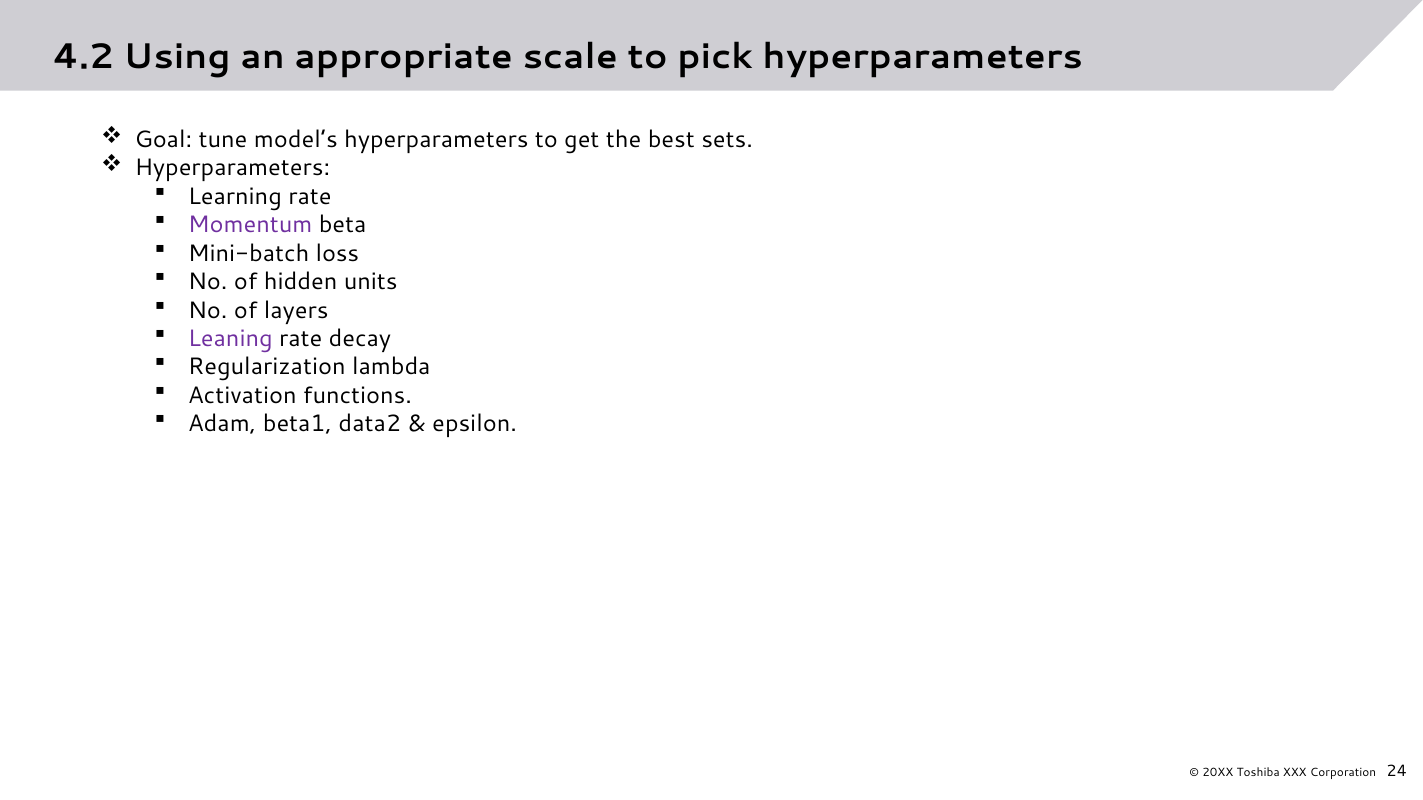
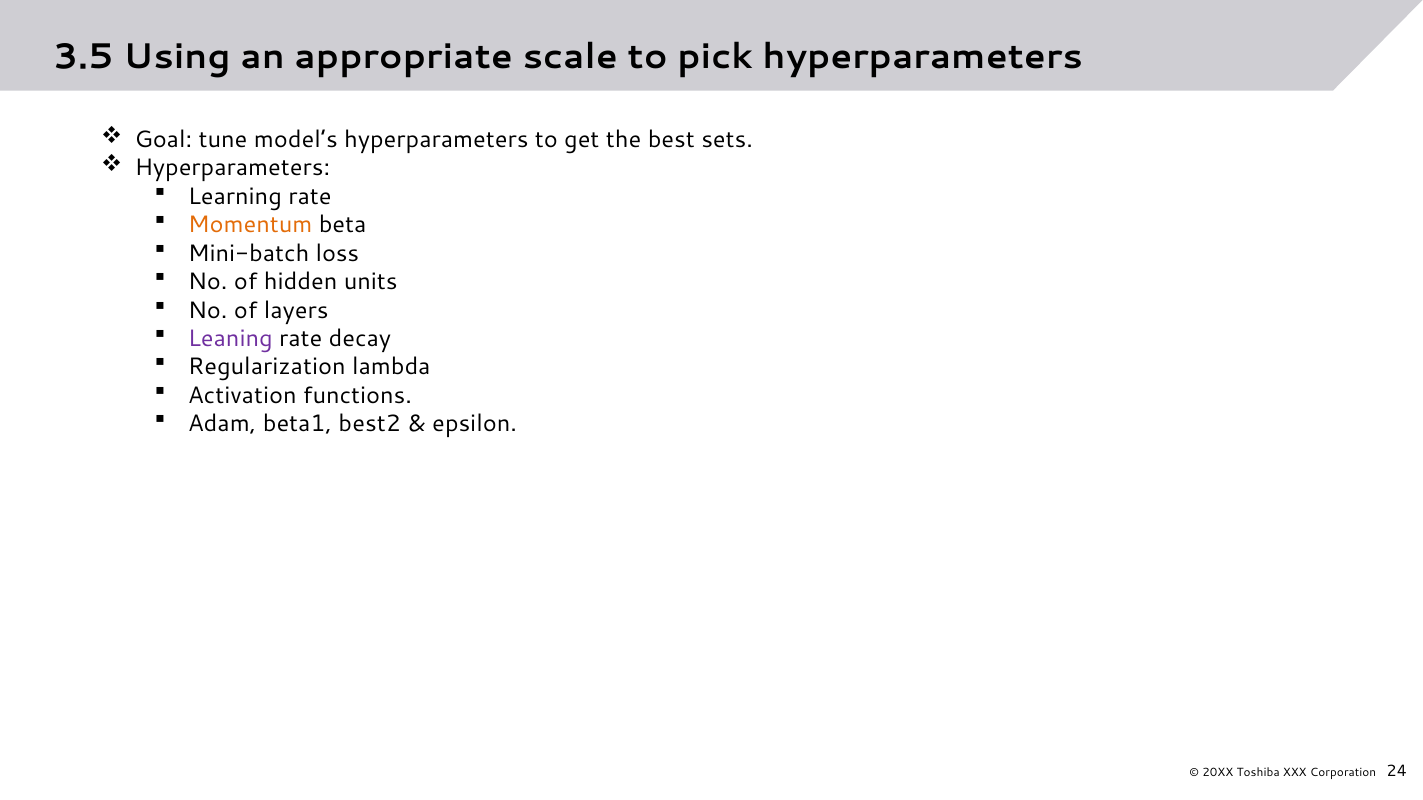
4.2: 4.2 -> 3.5 (83, 57)
Momentum colour: purple -> orange (250, 225)
data2: data2 -> best2 (370, 424)
